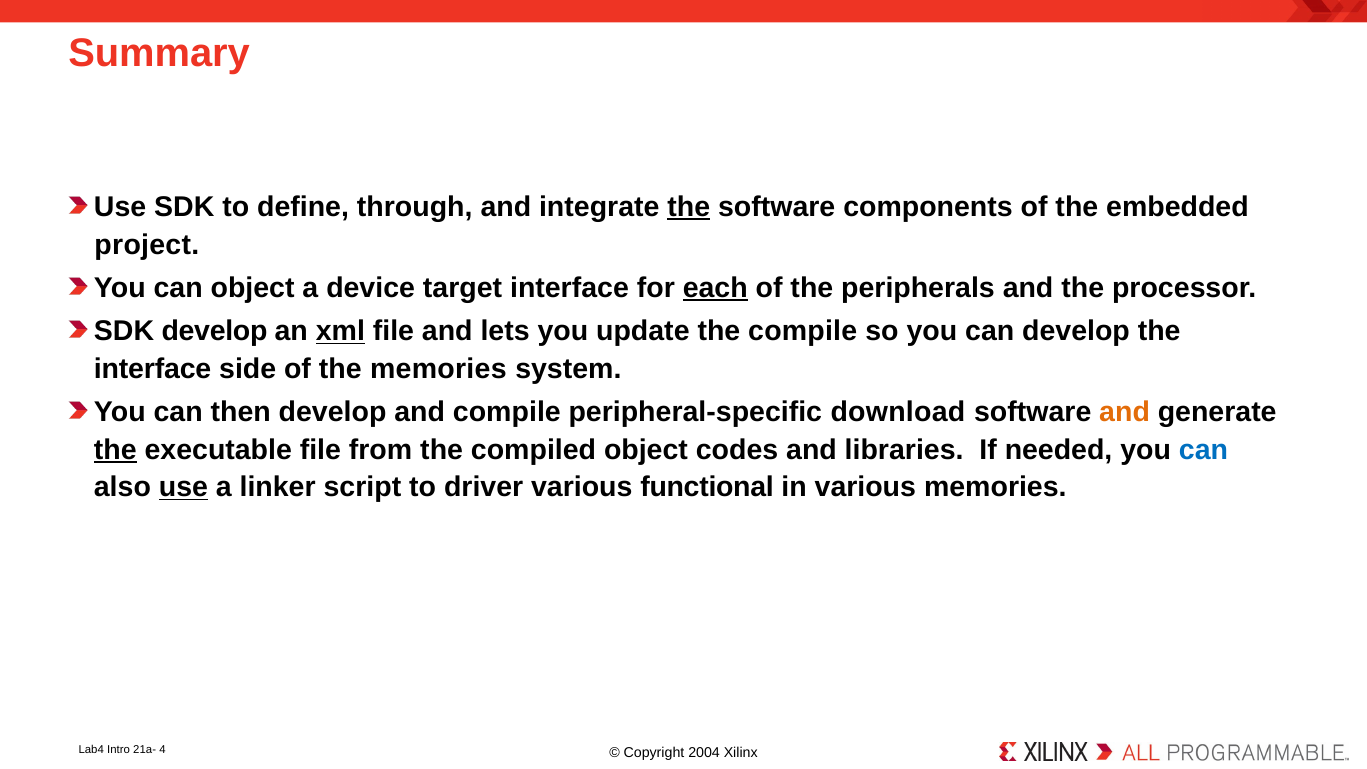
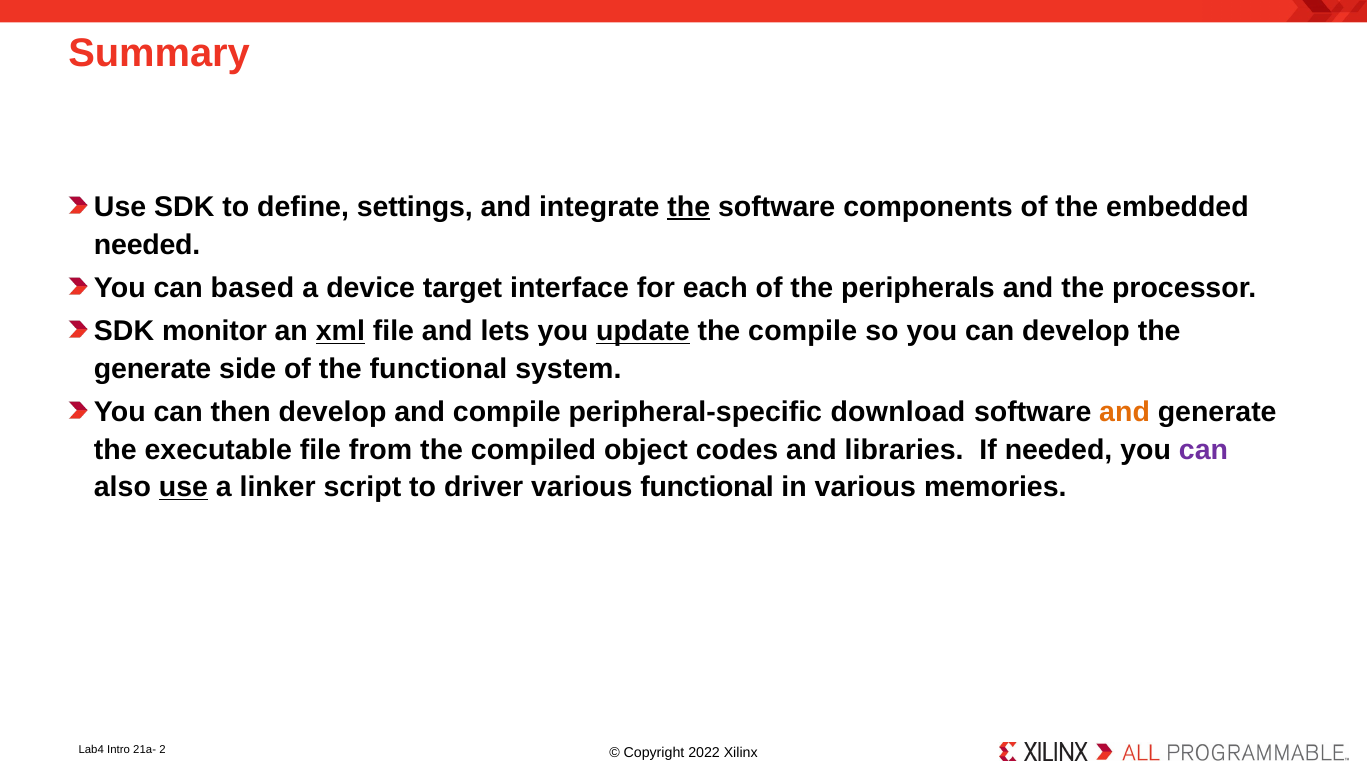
through: through -> settings (415, 207)
project: project -> needed (147, 245)
can object: object -> based (252, 288)
each underline: present -> none (715, 288)
SDK develop: develop -> monitor (214, 331)
update underline: none -> present (643, 331)
interface: interface -> generate (153, 369)
the memories: memories -> functional (438, 369)
the underline: present -> none (115, 450)
can colour: blue -> purple (1203, 450)
4: 4 -> 2 (163, 750)
2004: 2004 -> 2022 (704, 753)
